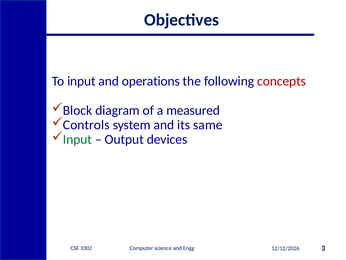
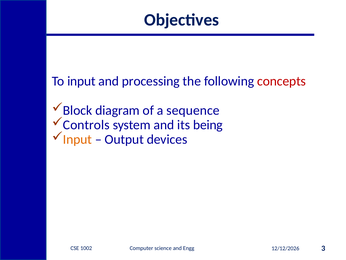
operations: operations -> processing (151, 81)
measured: measured -> sequence (193, 110)
same: same -> being (208, 125)
Input colour: green -> orange (77, 139)
